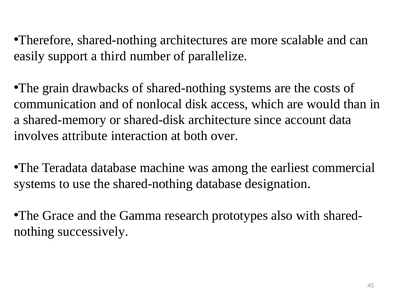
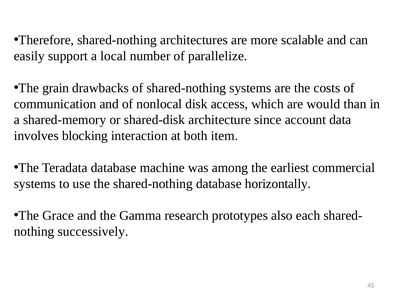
third: third -> local (113, 56)
attribute: attribute -> blocking (85, 136)
over: over -> item (225, 136)
designation: designation -> horizontally (278, 183)
with: with -> each (308, 215)
